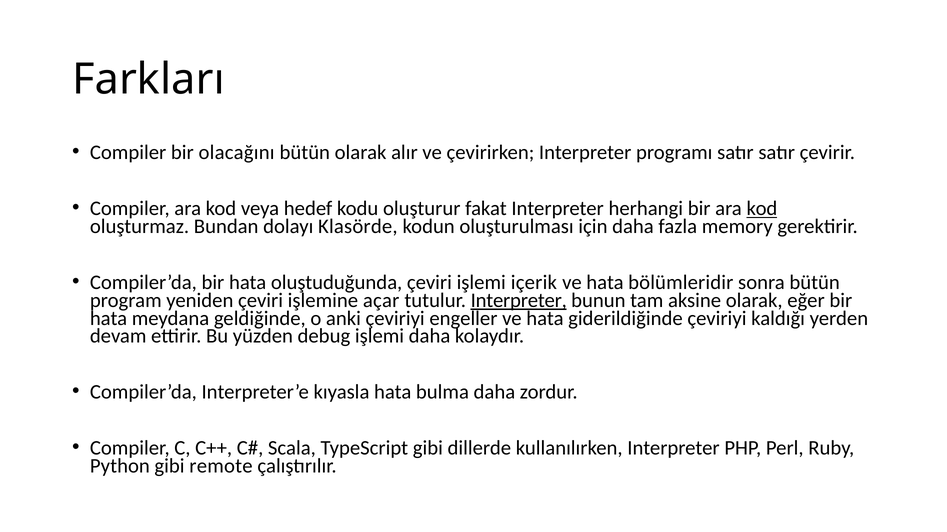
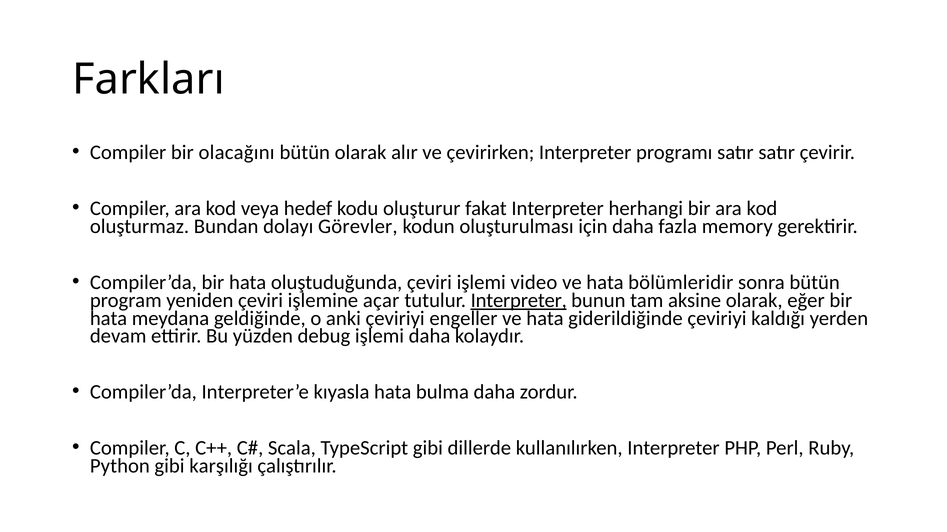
kod underline: present -> none (762, 209)
Klasörde: Klasörde -> Görevler (358, 227)
içerik: içerik -> video (534, 283)
remote: remote -> karşılığı (221, 466)
